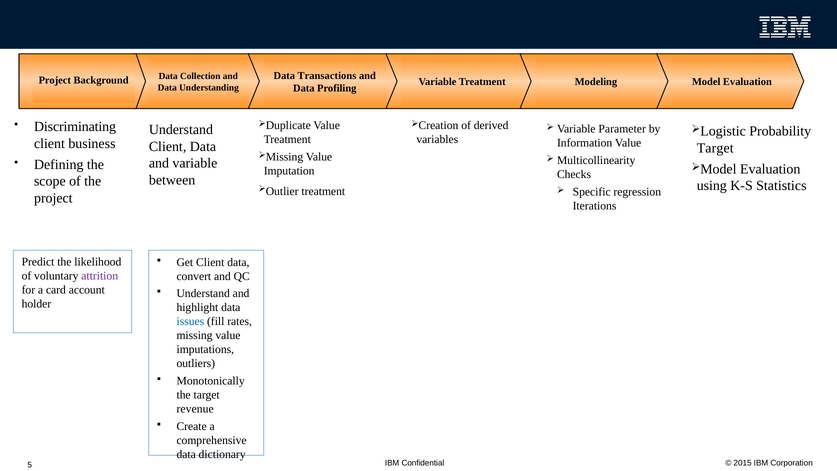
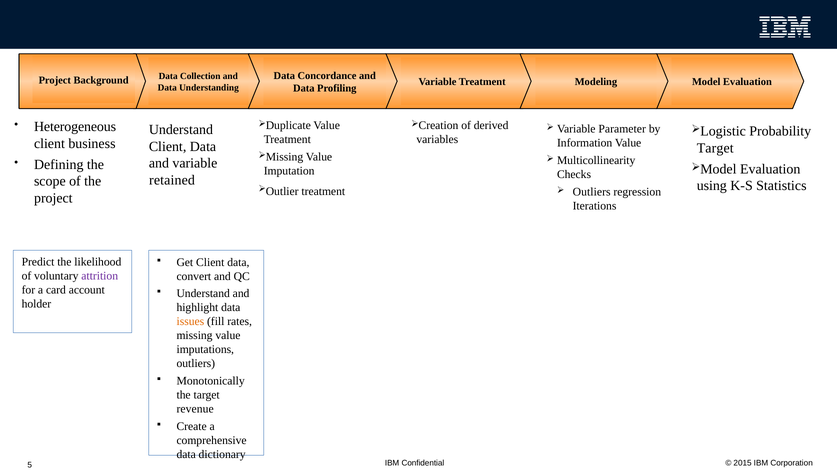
Transactions: Transactions -> Concordance (327, 76)
Discriminating: Discriminating -> Heterogeneous (75, 127)
between: between -> retained (172, 180)
Specific: Specific -> Outliers (592, 192)
issues colour: blue -> orange (190, 321)
